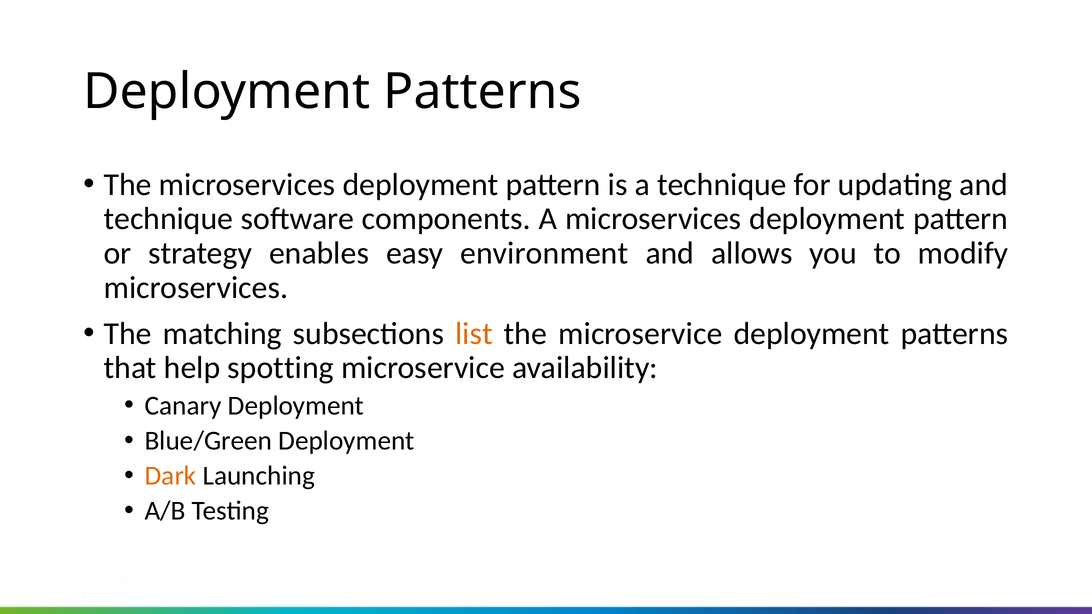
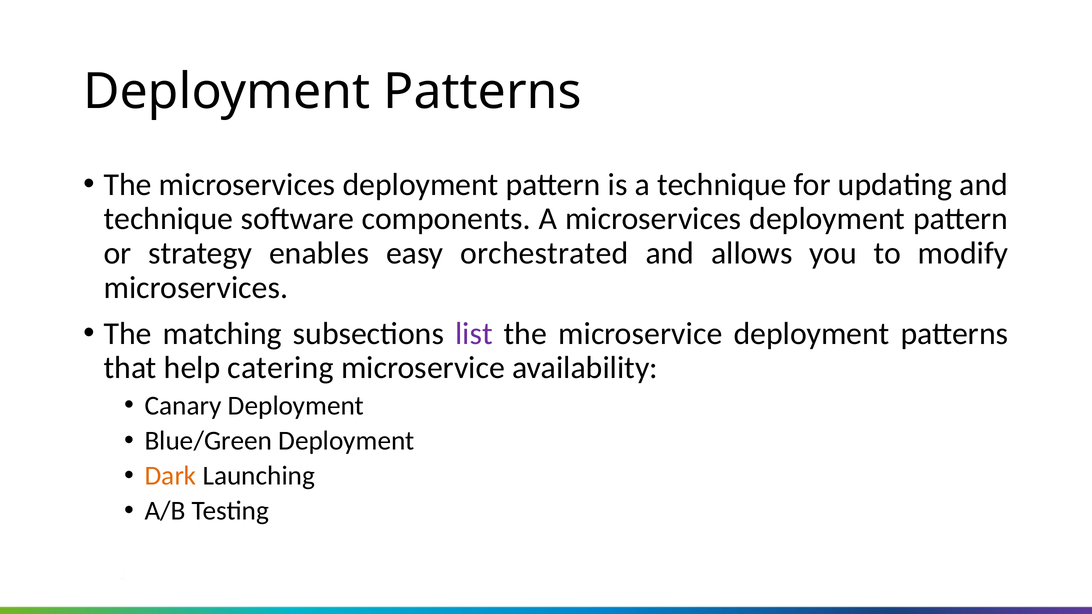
environment: environment -> orchestrated (544, 253)
list colour: orange -> purple (474, 334)
spotting: spotting -> catering (281, 368)
